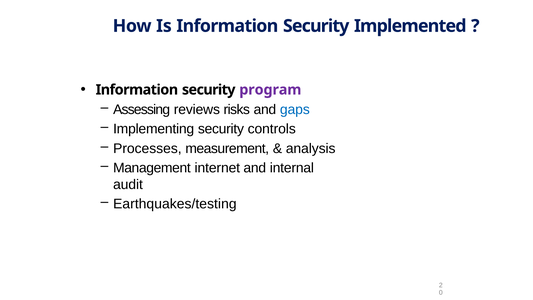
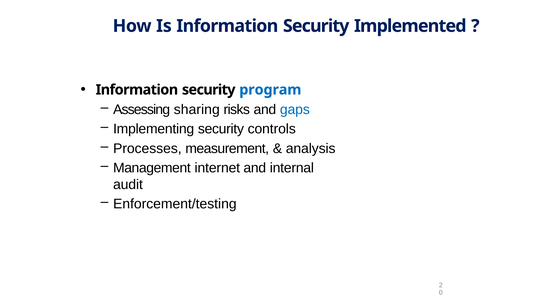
program colour: purple -> blue (270, 90)
reviews: reviews -> sharing (197, 109)
Earthquakes/testing: Earthquakes/testing -> Enforcement/testing (175, 204)
